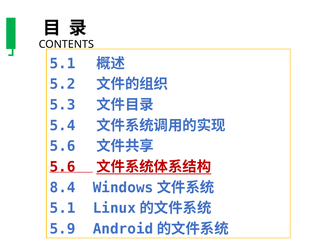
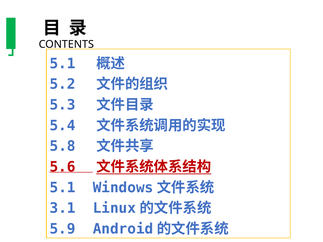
5.6: 5.6 -> 5.8 (63, 146)
8.4: 8.4 -> 5.1 (63, 188)
5.1: 5.1 -> 3.1 (63, 208)
